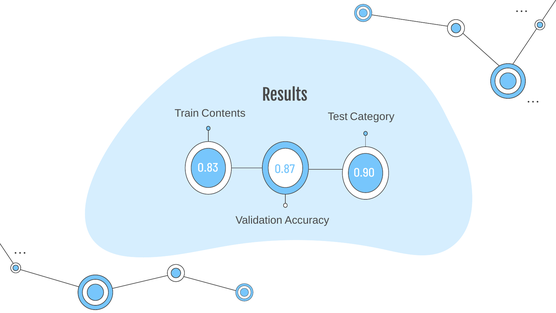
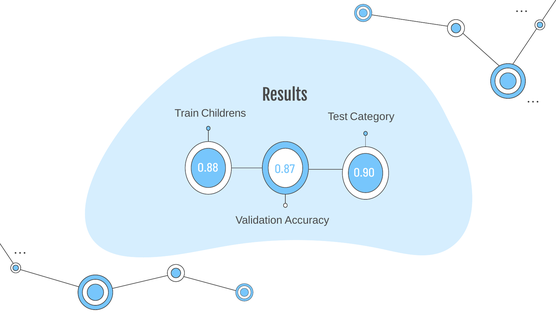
Contents: Contents -> Childrens (224, 113)
0.83: 0.83 -> 0.88 (208, 168)
